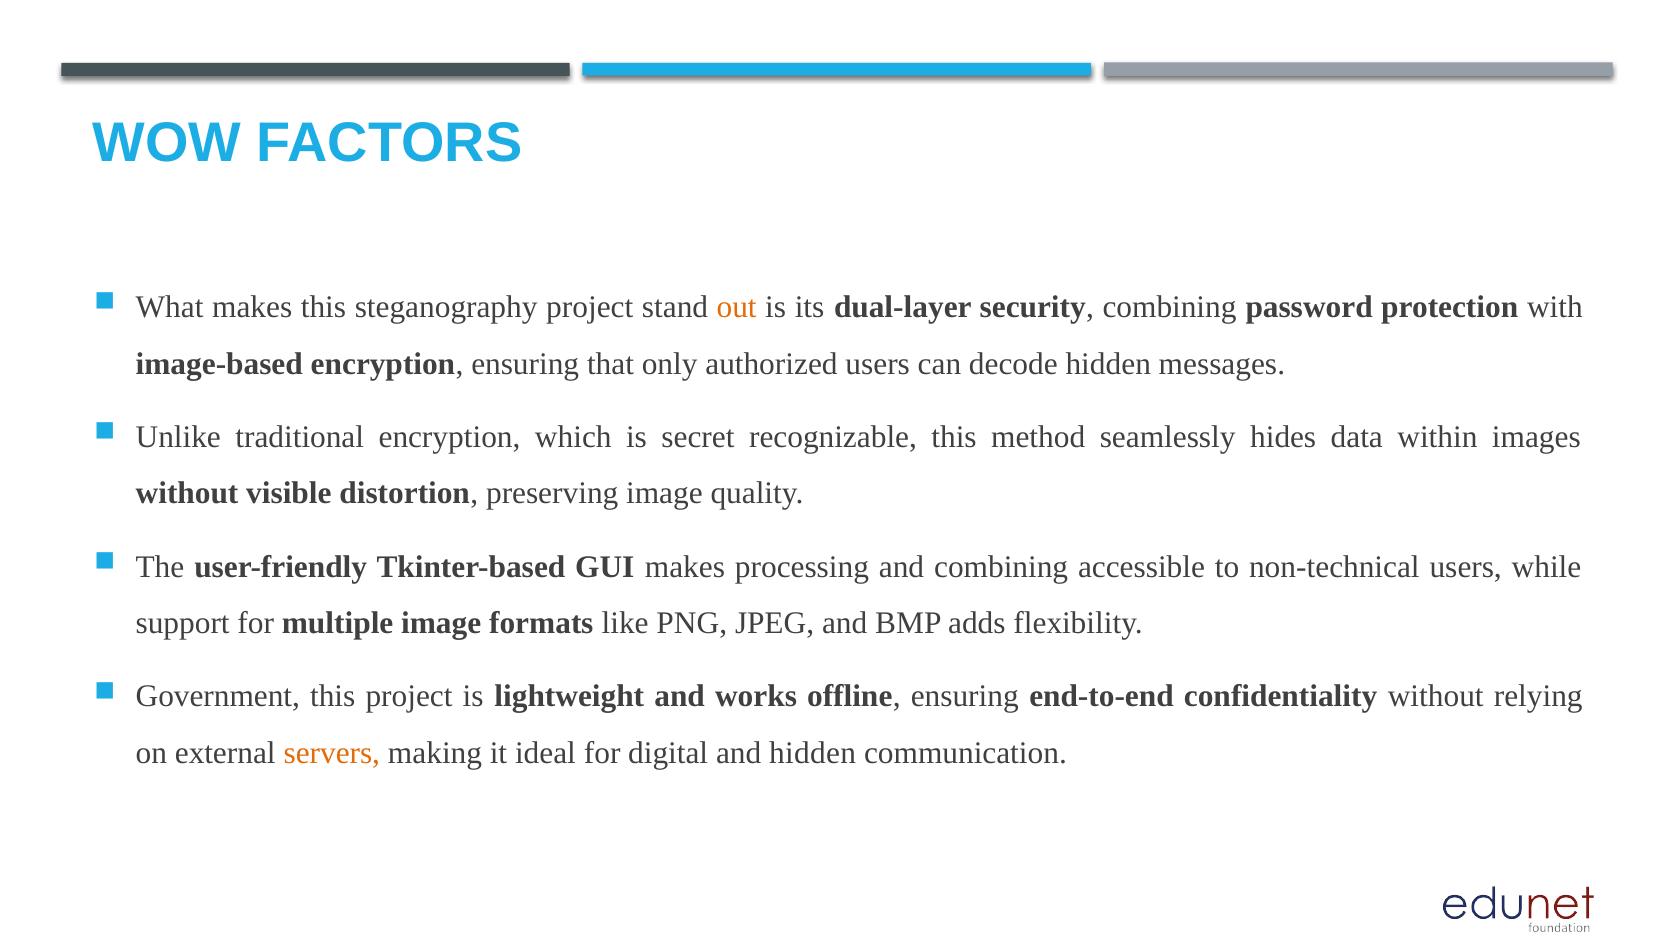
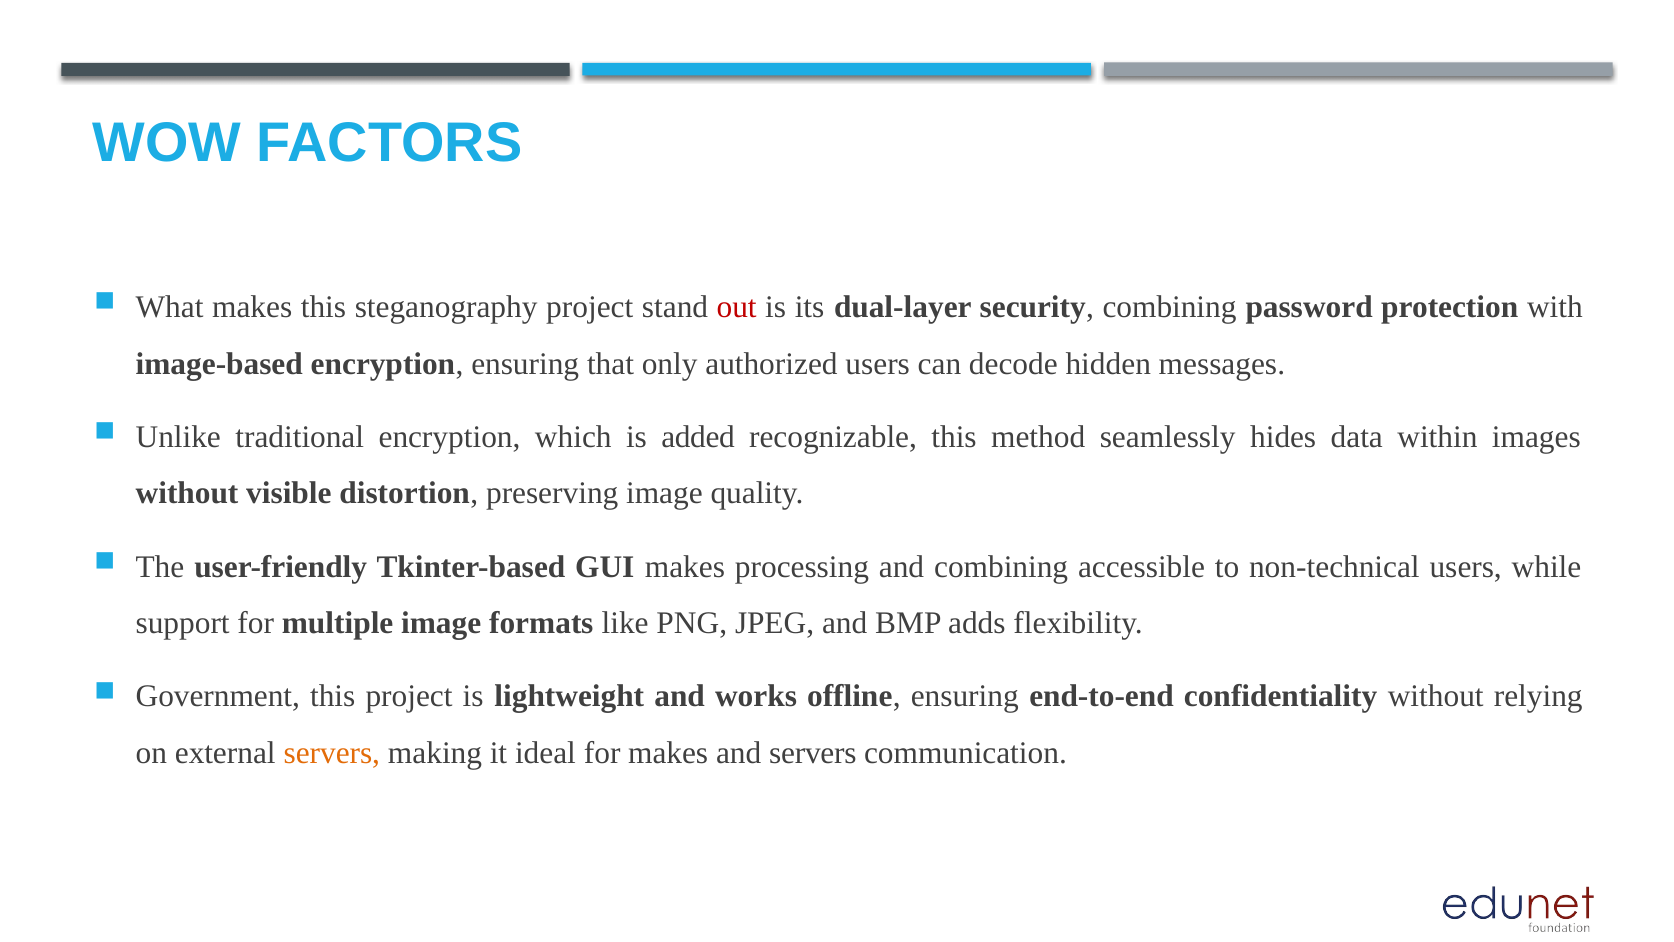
out colour: orange -> red (737, 307)
secret: secret -> added (698, 437)
for digital: digital -> makes (668, 753)
and hidden: hidden -> servers (813, 753)
